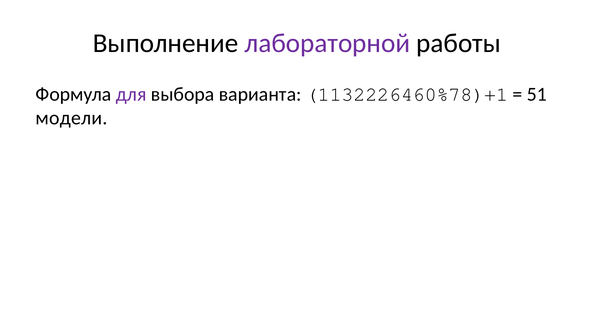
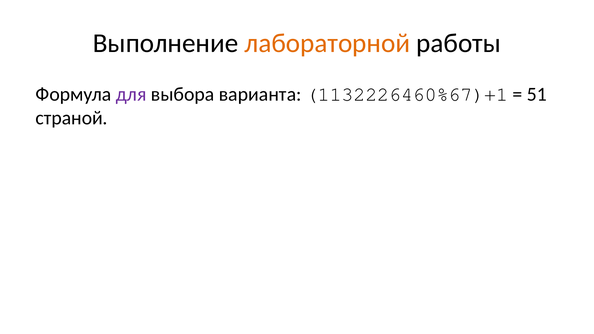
лабораторной colour: purple -> orange (327, 43)
1132226460%78)+1: 1132226460%78)+1 -> 1132226460%67)+1 (407, 94)
модели: модели -> страной (72, 118)
